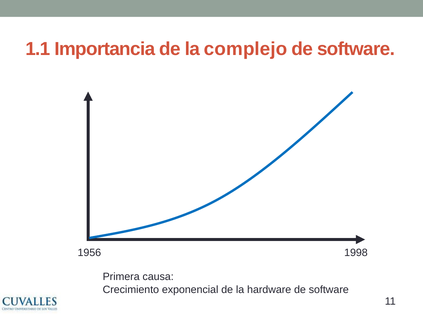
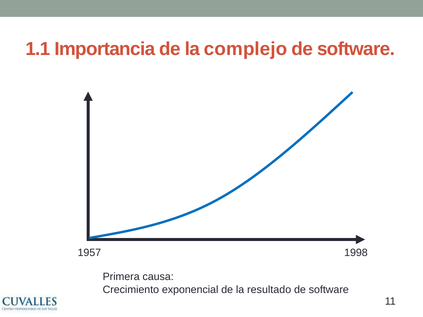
1956: 1956 -> 1957 (89, 253)
hardware: hardware -> resultado (269, 290)
